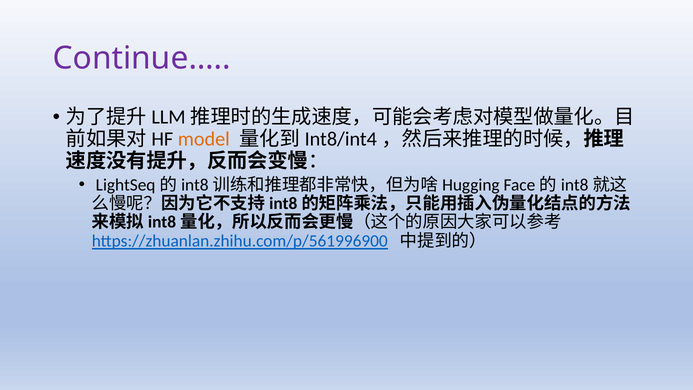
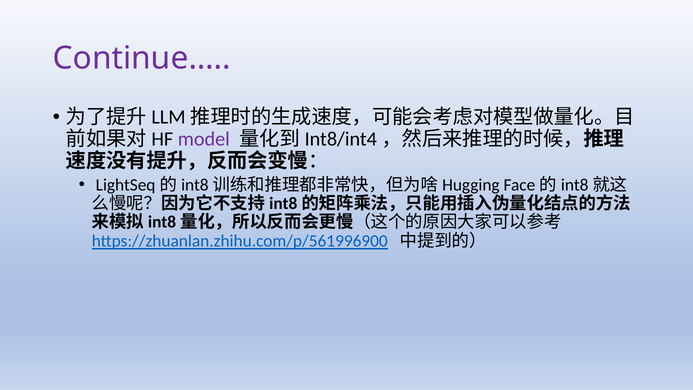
model colour: orange -> purple (204, 139)
